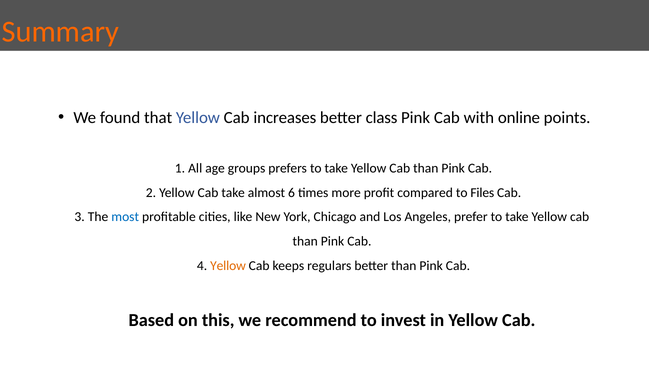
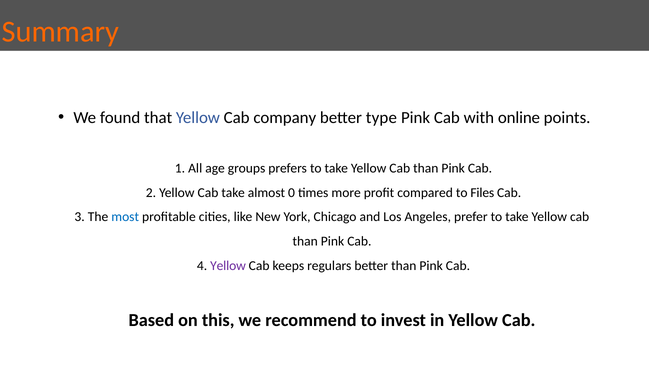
increases: increases -> company (285, 118)
class: class -> type (381, 118)
6: 6 -> 0 (292, 193)
Yellow colour: orange -> purple (228, 266)
